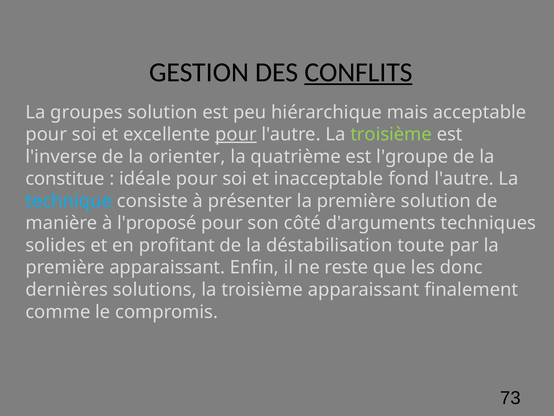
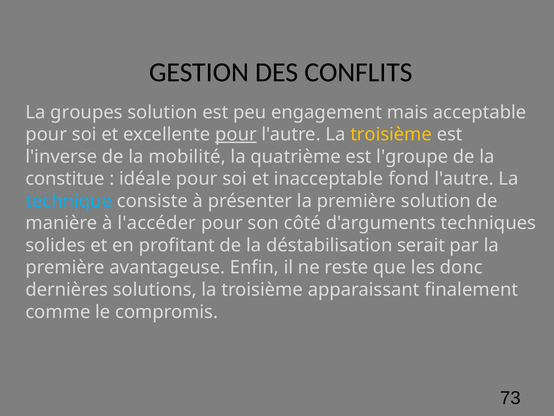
CONFLITS underline: present -> none (358, 72)
hiérarchique: hiérarchique -> engagement (327, 112)
troisième colour: light green -> yellow (391, 134)
orienter: orienter -> mobilité (187, 156)
l'proposé: l'proposé -> l'accéder (157, 223)
toute: toute -> serait (421, 245)
première apparaissant: apparaissant -> avantageuse (167, 267)
